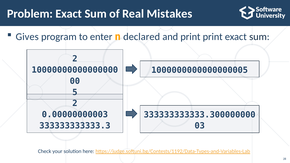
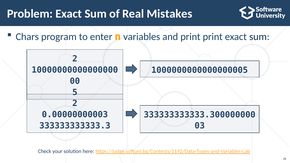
Gives: Gives -> Chars (27, 37)
declared: declared -> variables (142, 37)
